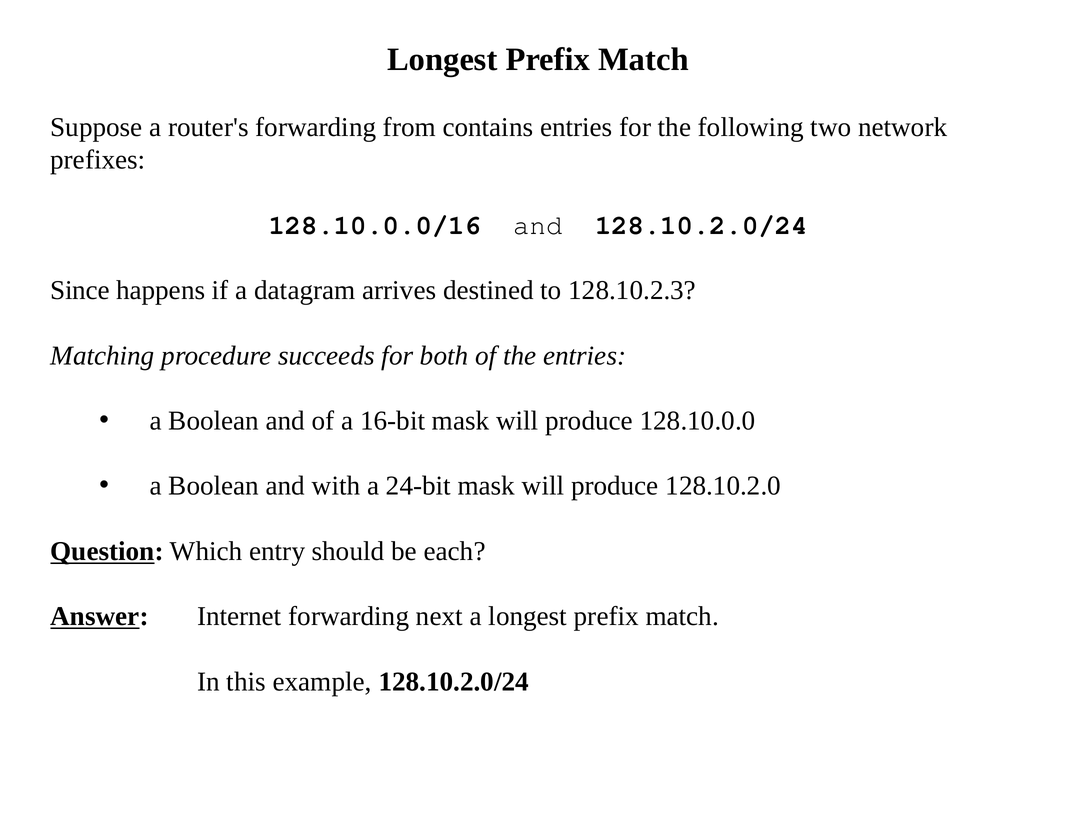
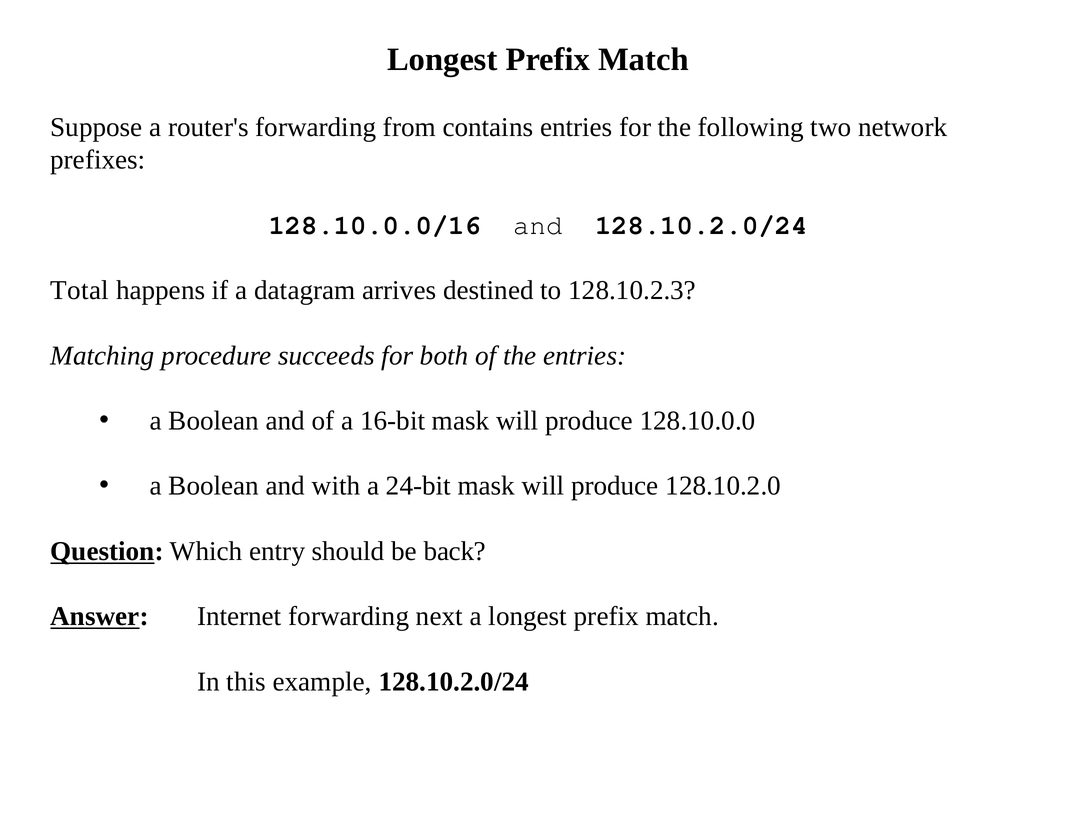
Since: Since -> Total (80, 290)
each: each -> back (455, 551)
